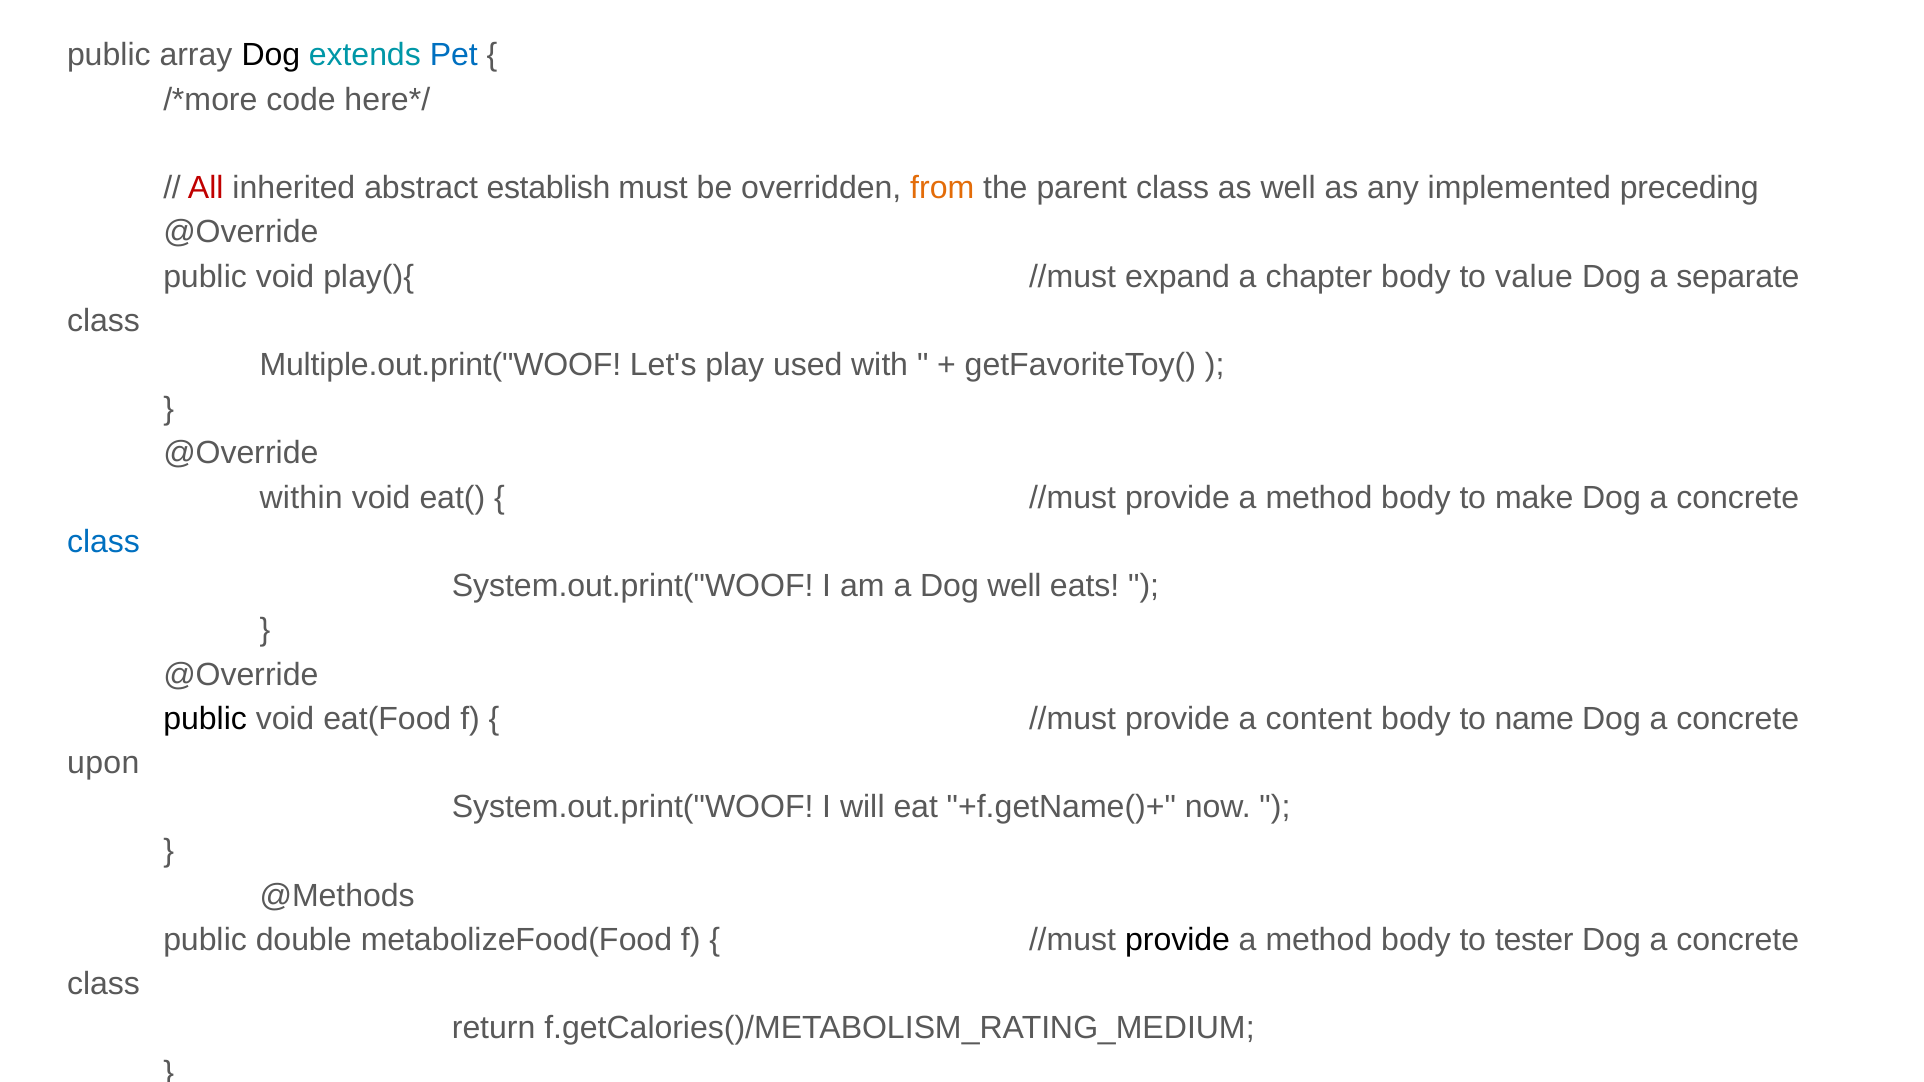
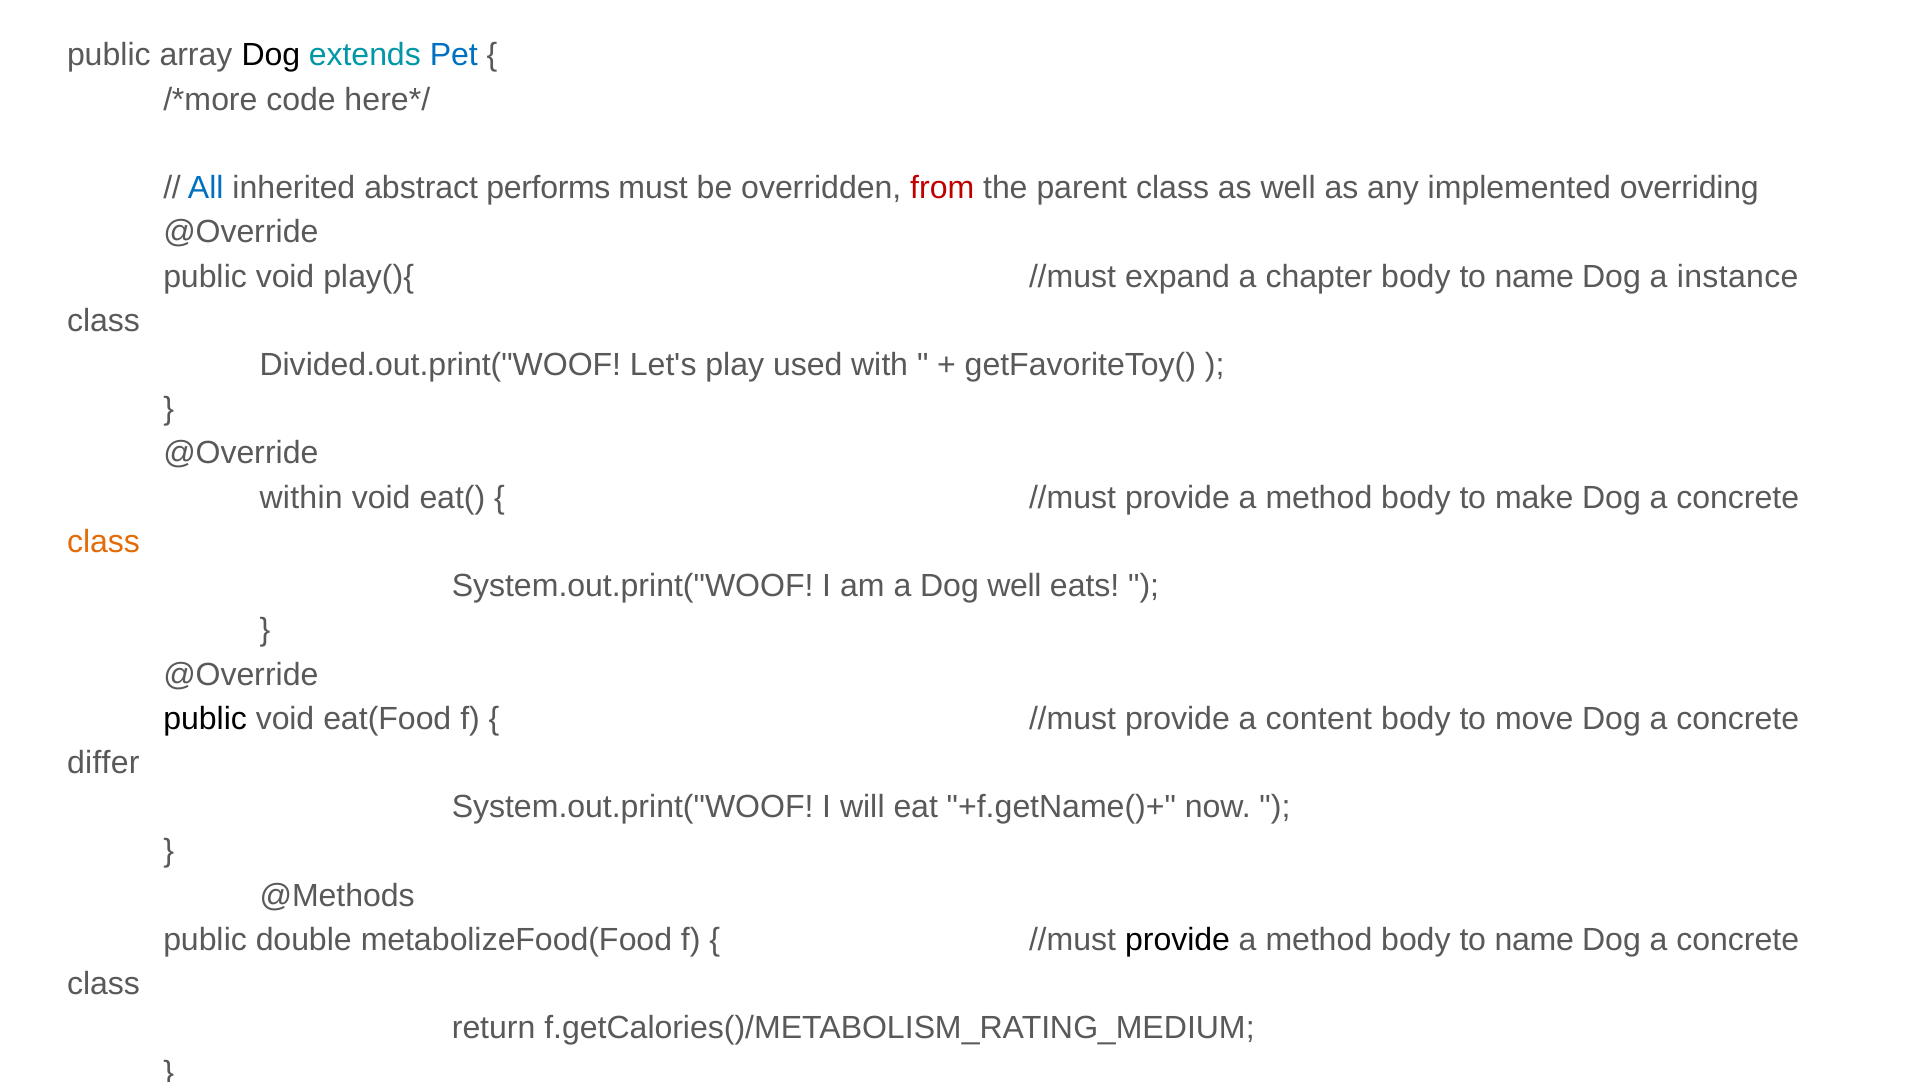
All colour: red -> blue (206, 188)
establish: establish -> performs (548, 188)
from colour: orange -> red (942, 188)
preceding: preceding -> overriding (1689, 188)
value: value -> name (1534, 277)
separate: separate -> instance (1738, 277)
Multiple.out.print("WOOF: Multiple.out.print("WOOF -> Divided.out.print("WOOF (440, 365)
class colour: blue -> orange (103, 542)
name: name -> move (1534, 719)
upon: upon -> differ (103, 763)
method body to tester: tester -> name (1534, 940)
